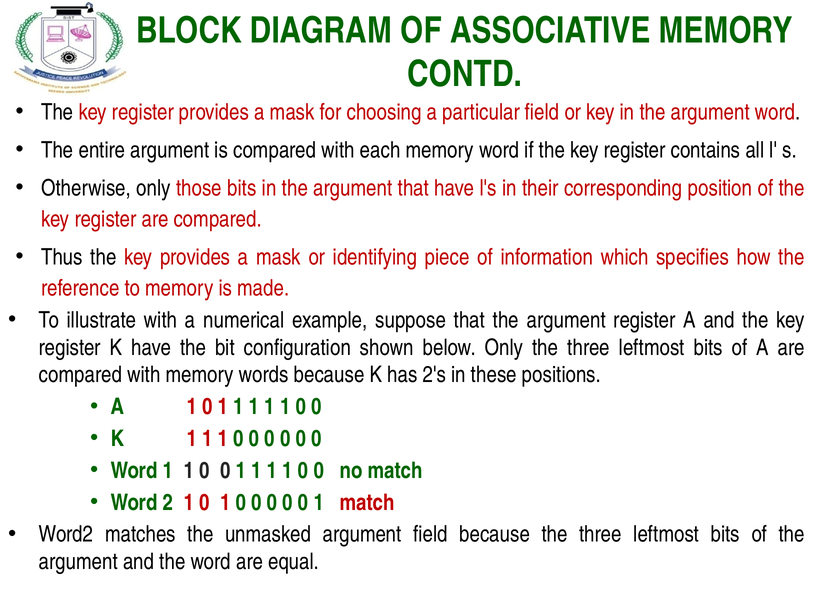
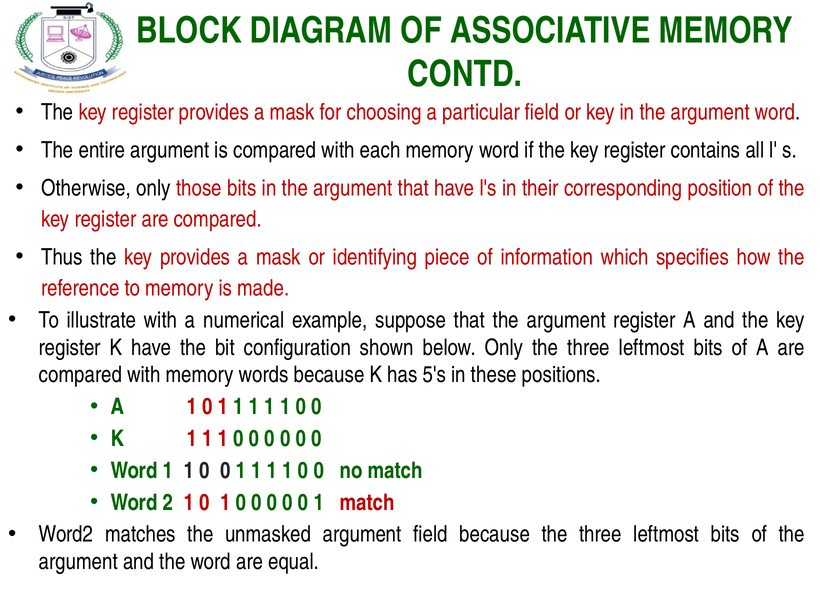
2's: 2's -> 5's (434, 375)
